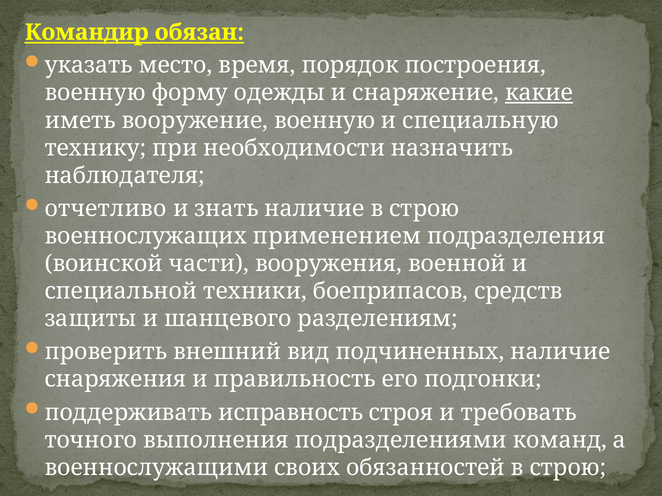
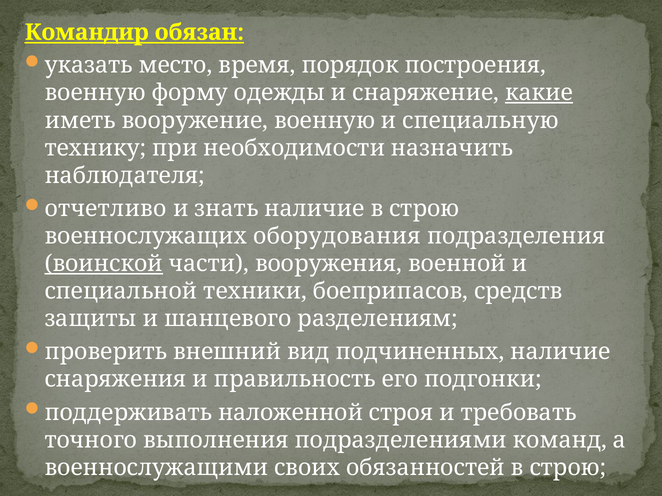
применением: применением -> оборудования (337, 236)
воинской underline: none -> present (104, 264)
исправность: исправность -> наложенной (291, 413)
